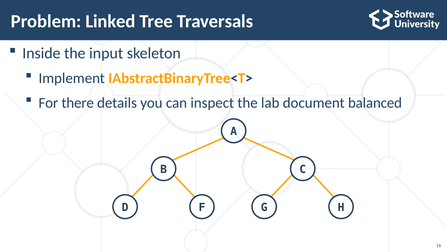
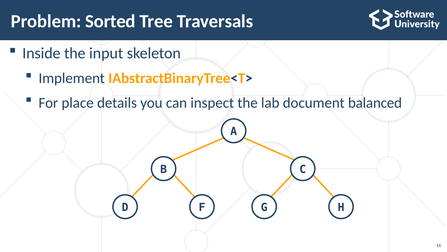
Linked: Linked -> Sorted (110, 21)
there: there -> place (78, 103)
